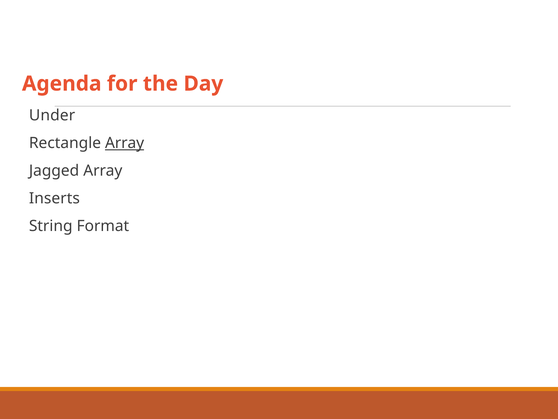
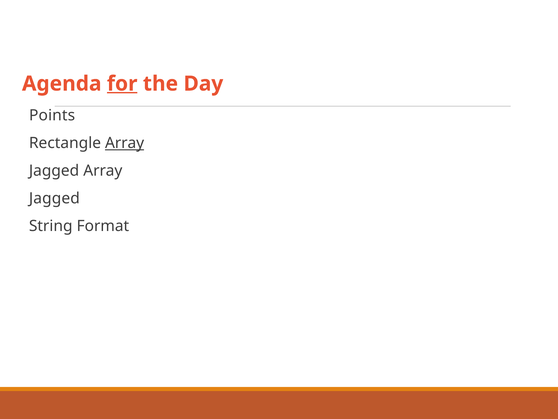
for underline: none -> present (122, 84)
Under: Under -> Points (52, 115)
Inserts: Inserts -> Jagged (54, 198)
